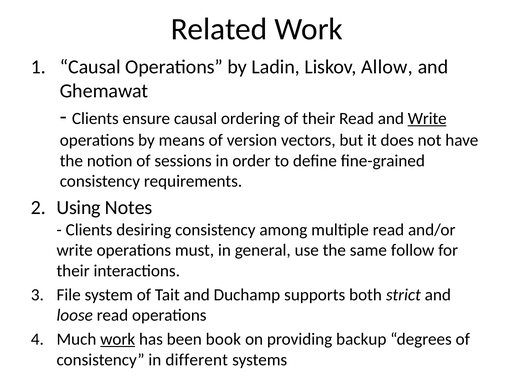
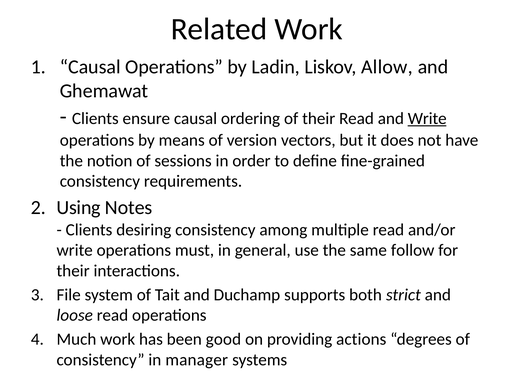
work underline: present -> none (118, 340)
book: book -> good (223, 340)
backup: backup -> actions (361, 340)
different: different -> manager (197, 360)
